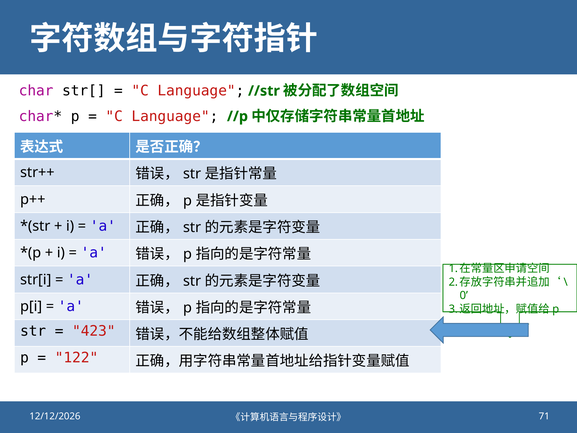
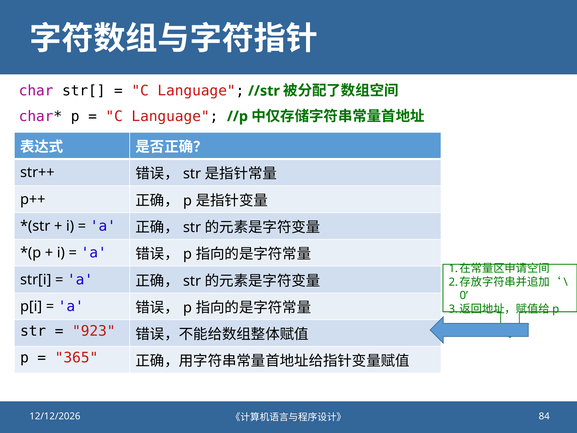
423: 423 -> 923 (94, 331)
122: 122 -> 365 (77, 358)
71: 71 -> 84 (544, 416)
